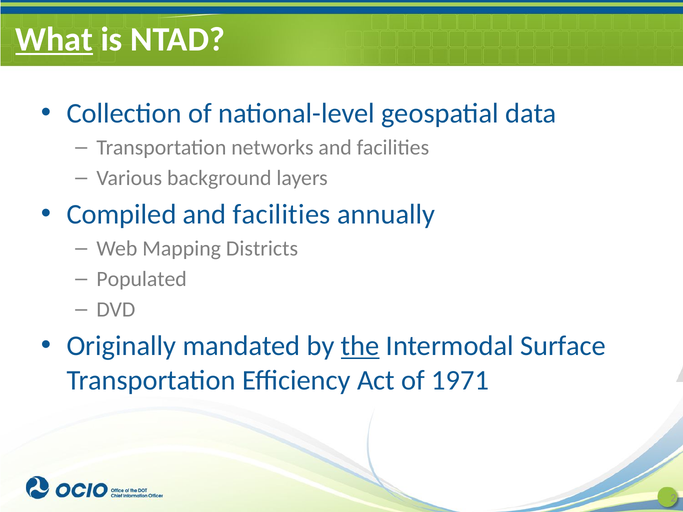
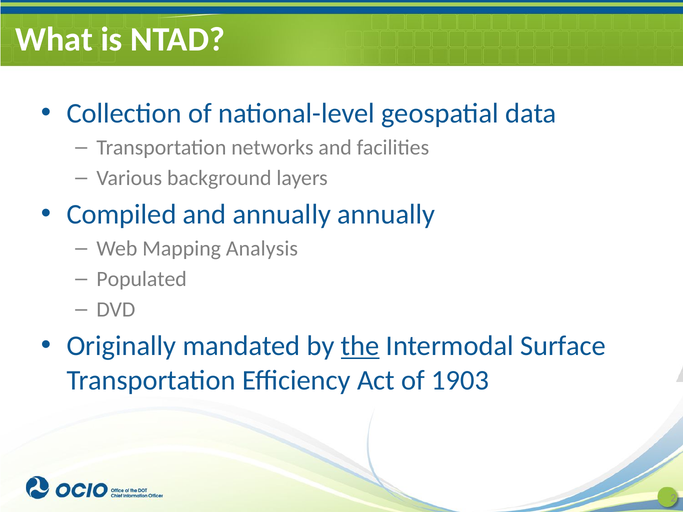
What underline: present -> none (54, 39)
Compiled and facilities: facilities -> annually (282, 215)
Districts: Districts -> Analysis (262, 249)
1971: 1971 -> 1903 (460, 380)
